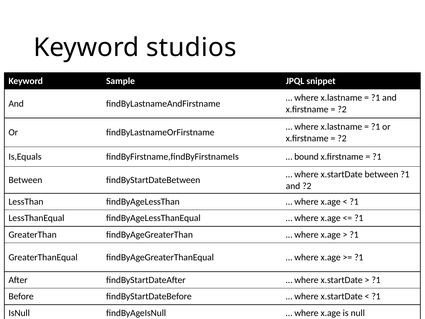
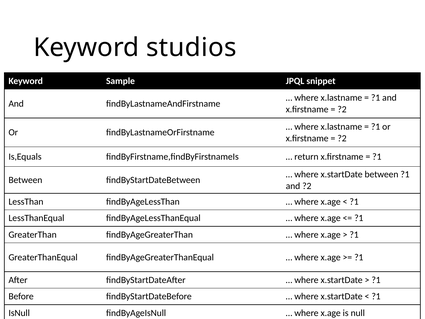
bound: bound -> return (306, 157)
